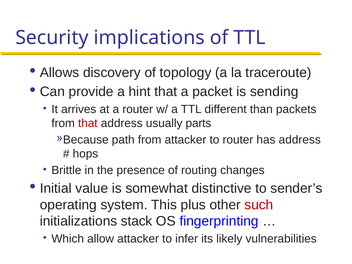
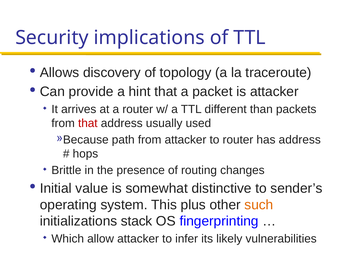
is sending: sending -> attacker (274, 92)
parts: parts -> used (198, 123)
such colour: red -> orange (259, 205)
